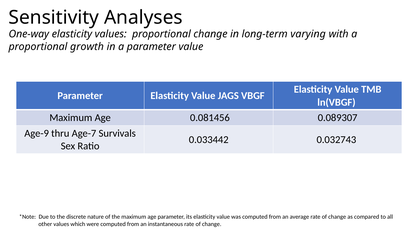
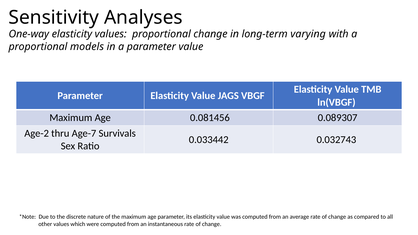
growth: growth -> models (87, 47)
Age-9: Age-9 -> Age-2 (37, 133)
